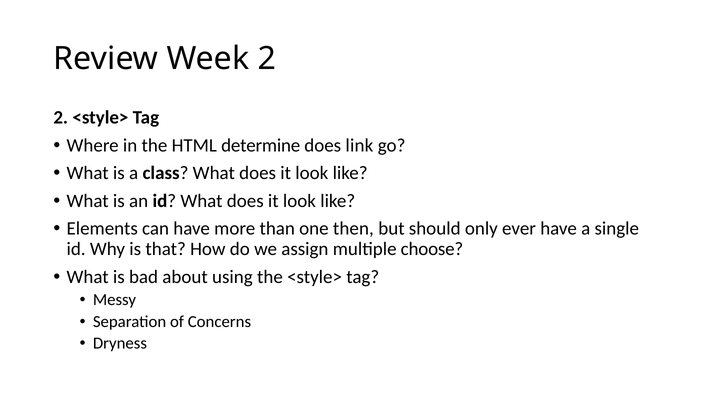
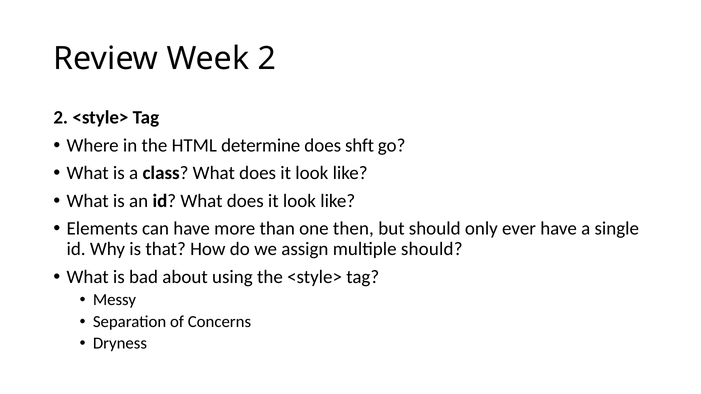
link: link -> shft (360, 146)
multiple choose: choose -> should (432, 249)
